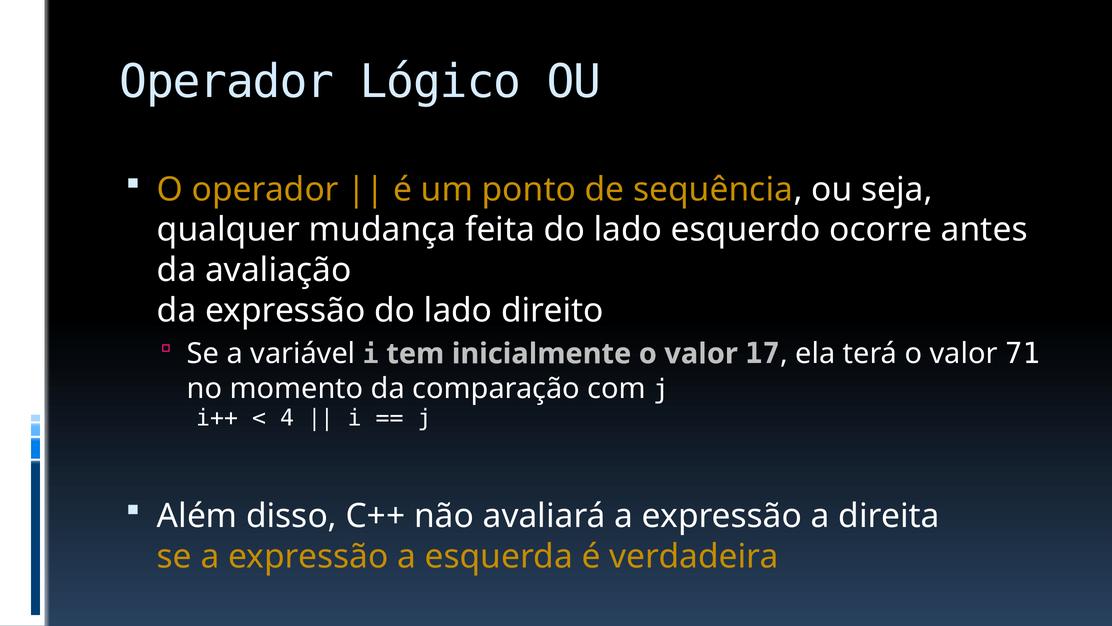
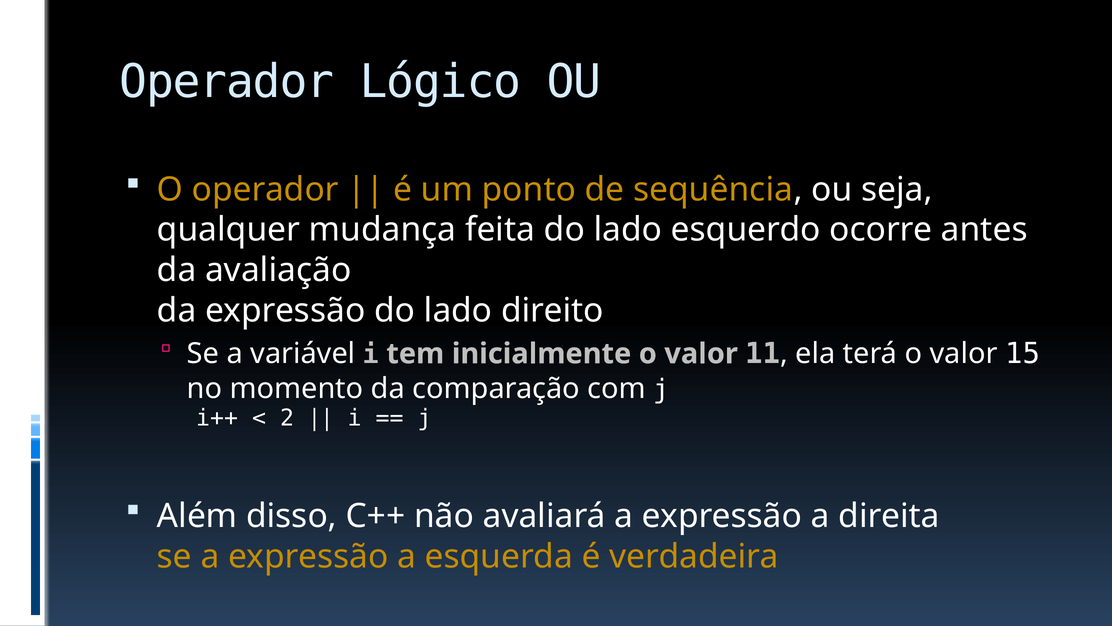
17: 17 -> 11 (763, 353)
71: 71 -> 15 (1023, 353)
4: 4 -> 2 (287, 418)
